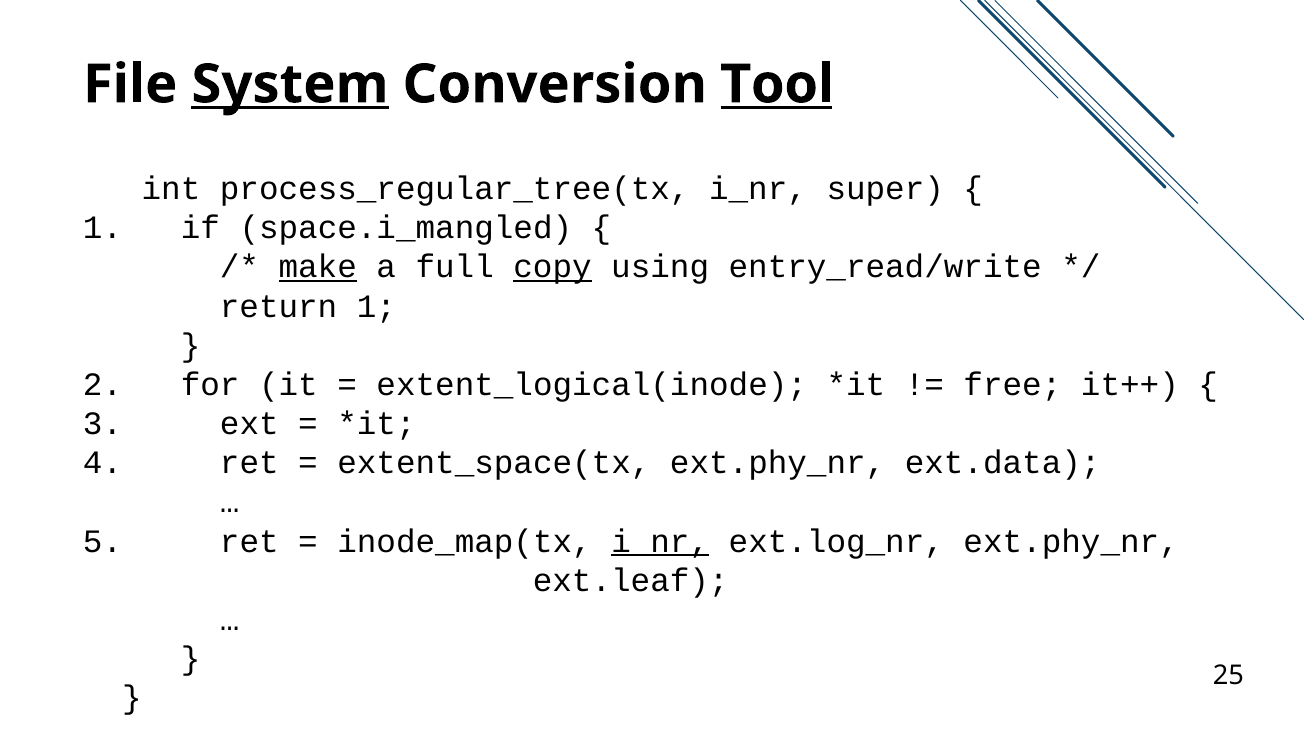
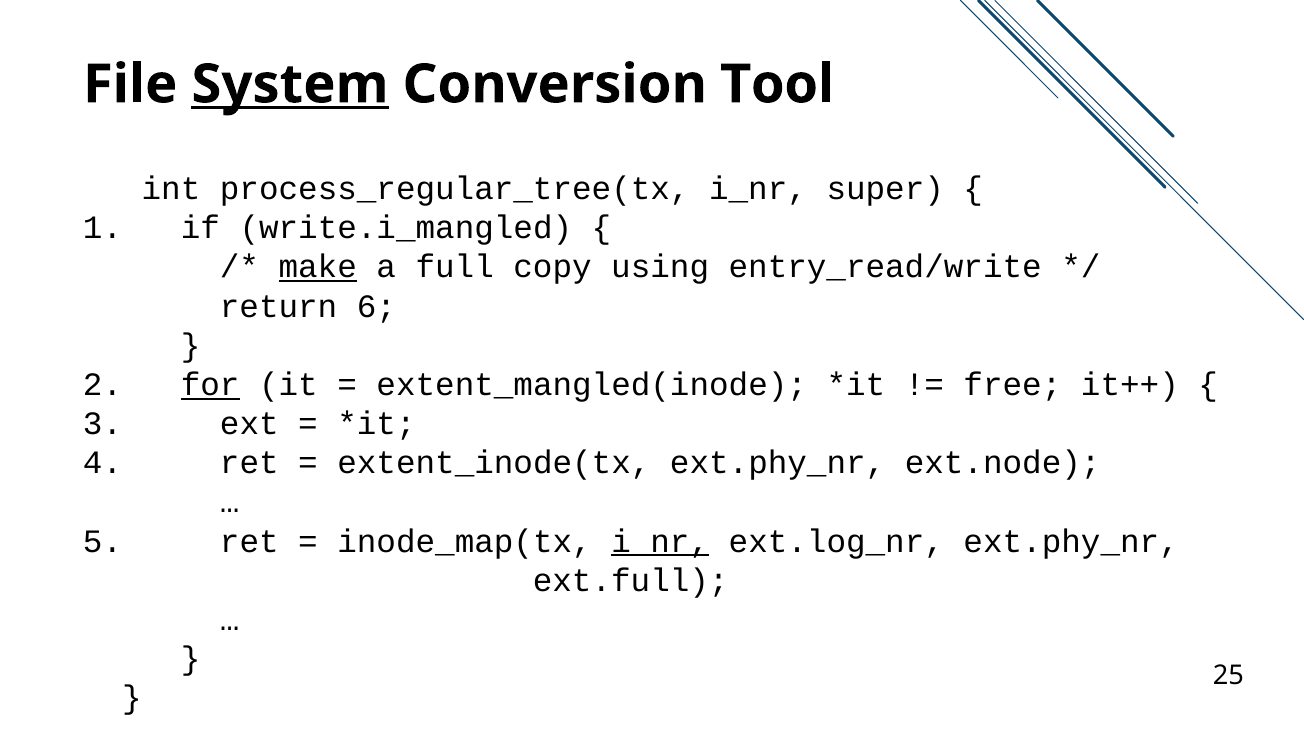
Tool underline: present -> none (777, 84)
space.i_mangled: space.i_mangled -> write.i_mangled (406, 228)
copy underline: present -> none (553, 267)
return 1: 1 -> 6 (376, 306)
for underline: none -> present (210, 384)
extent_logical(inode: extent_logical(inode -> extent_mangled(inode (592, 384)
extent_space(tx: extent_space(tx -> extent_inode(tx (494, 463)
ext.data: ext.data -> ext.node (1003, 463)
ext.leaf: ext.leaf -> ext.full (631, 580)
